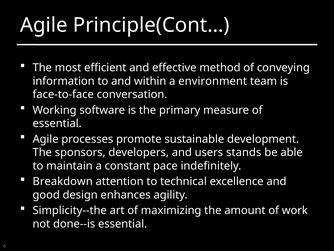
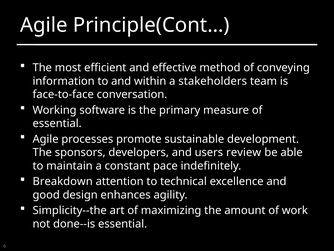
environment: environment -> stakeholders (213, 81)
stands: stands -> review (244, 152)
